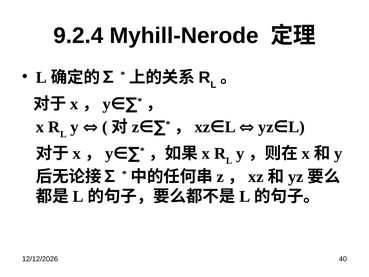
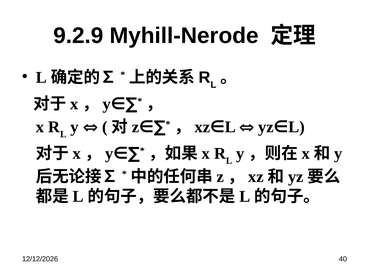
9.2.4: 9.2.4 -> 9.2.9 (78, 36)
